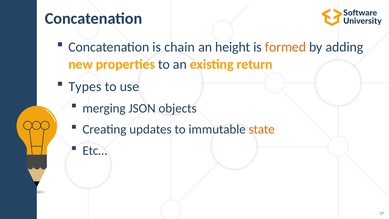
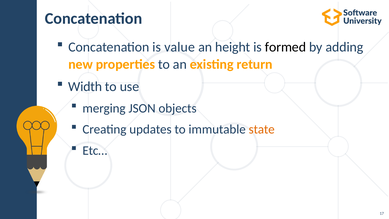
chain: chain -> value (180, 47)
formed colour: orange -> black (285, 47)
Types: Types -> Width (85, 87)
